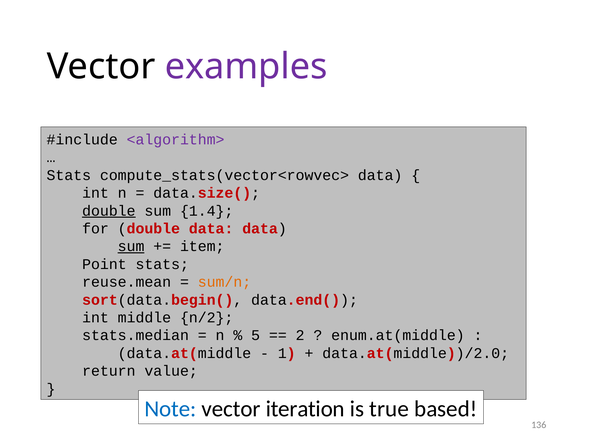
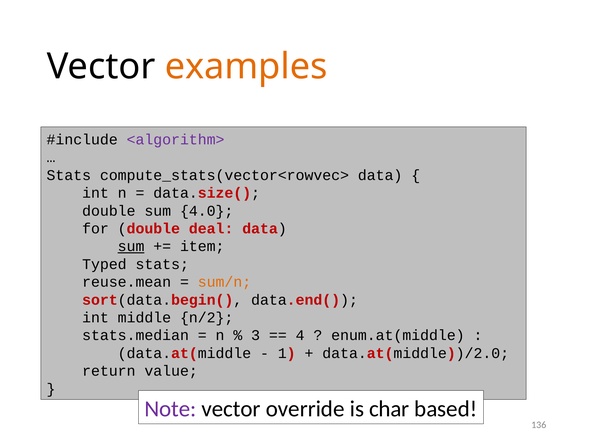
examples colour: purple -> orange (246, 66)
double underline: present -> none (109, 211)
1.4: 1.4 -> 4.0 (207, 211)
double data: data -> deal (211, 228)
Point: Point -> Typed (104, 264)
5: 5 -> 3 (256, 335)
2: 2 -> 4 (300, 335)
Note colour: blue -> purple (170, 409)
iteration: iteration -> override (305, 409)
true: true -> char (389, 409)
